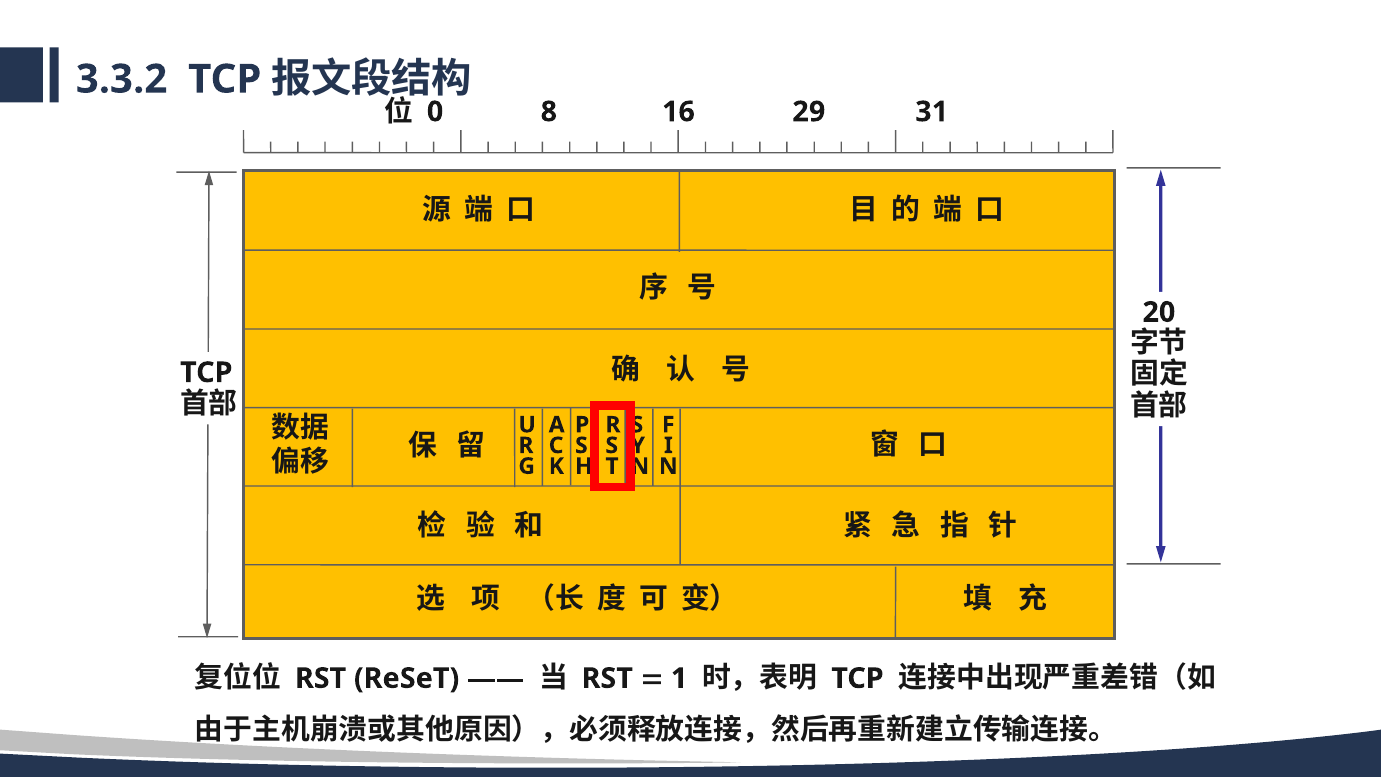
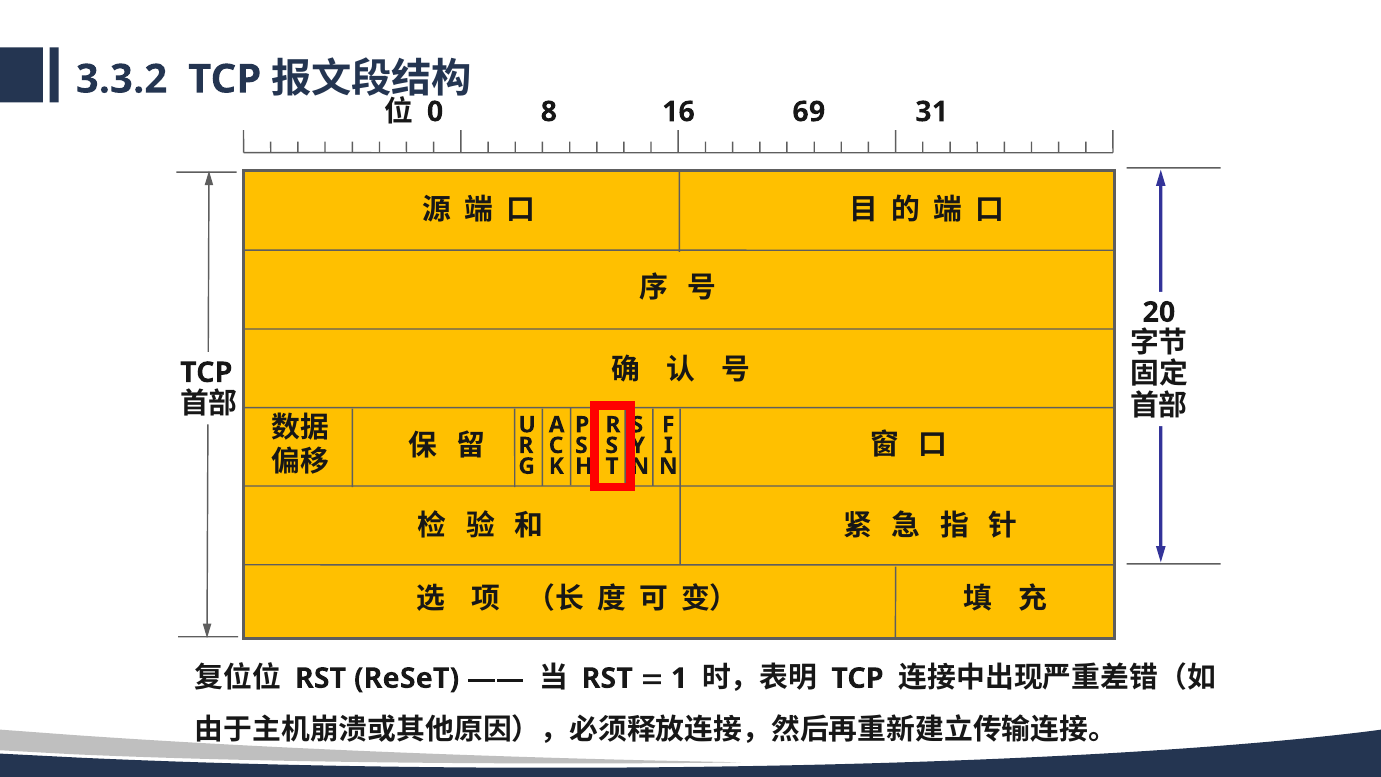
29: 29 -> 69 (809, 112)
